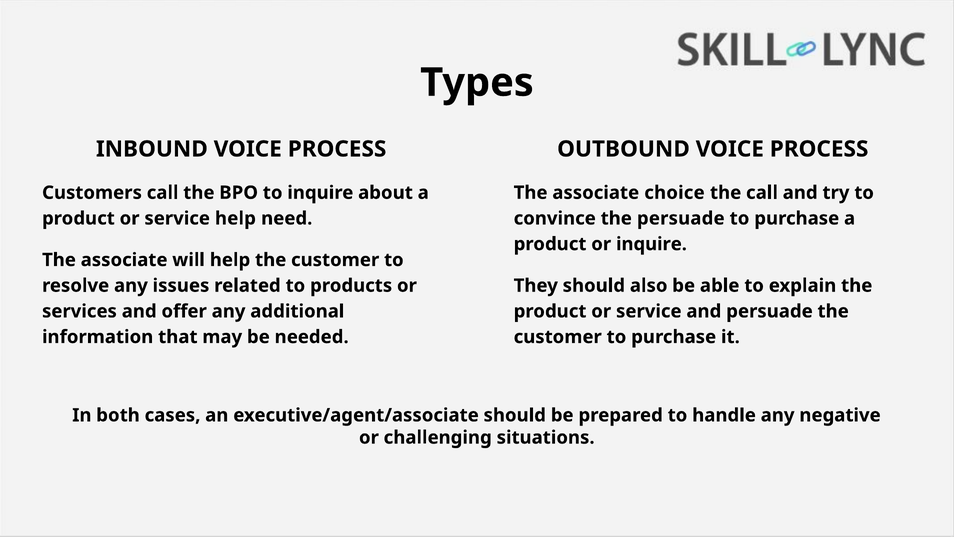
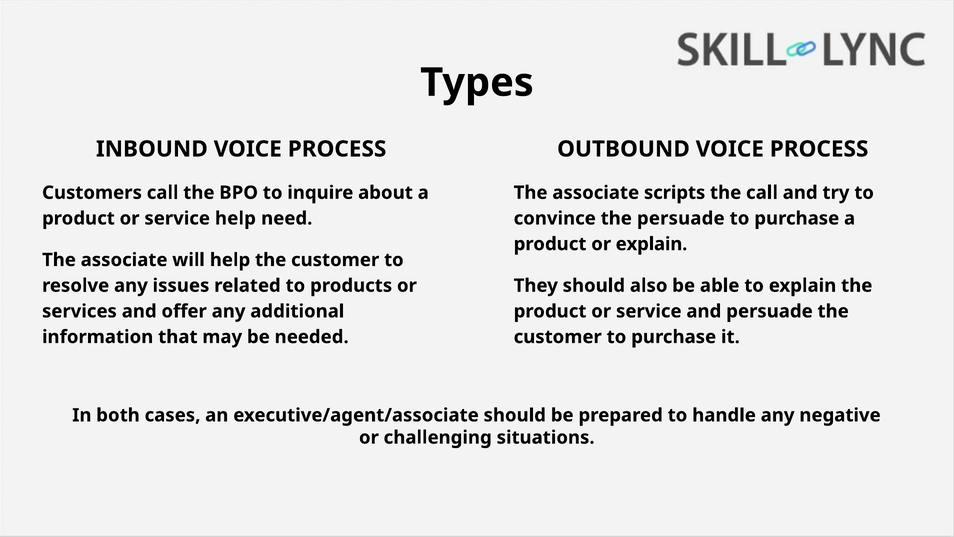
choice: choice -> scripts (675, 193)
or inquire: inquire -> explain (652, 244)
